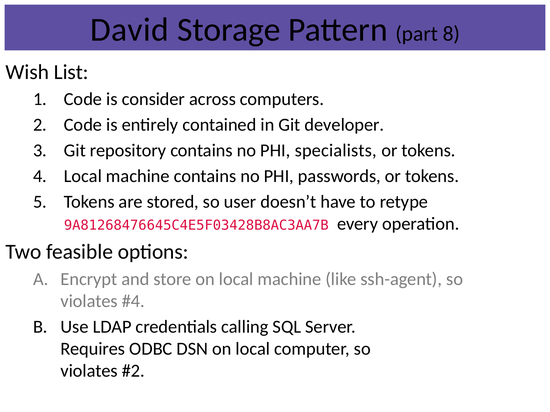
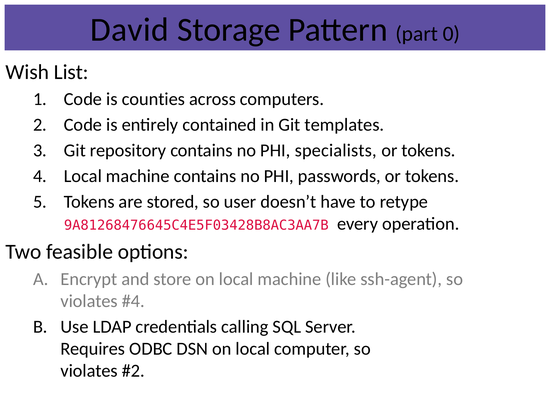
8: 8 -> 0 (451, 34)
consider: consider -> counties (153, 99)
developer: developer -> templates (344, 125)
